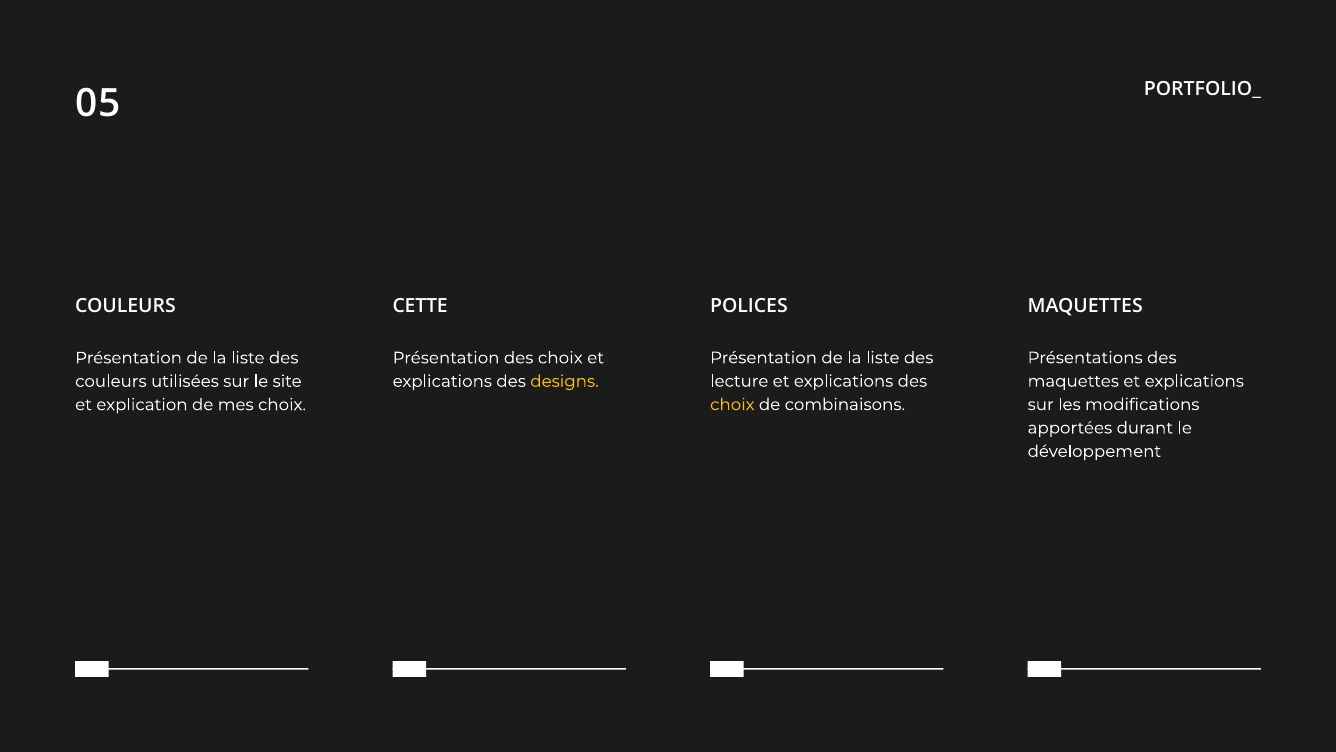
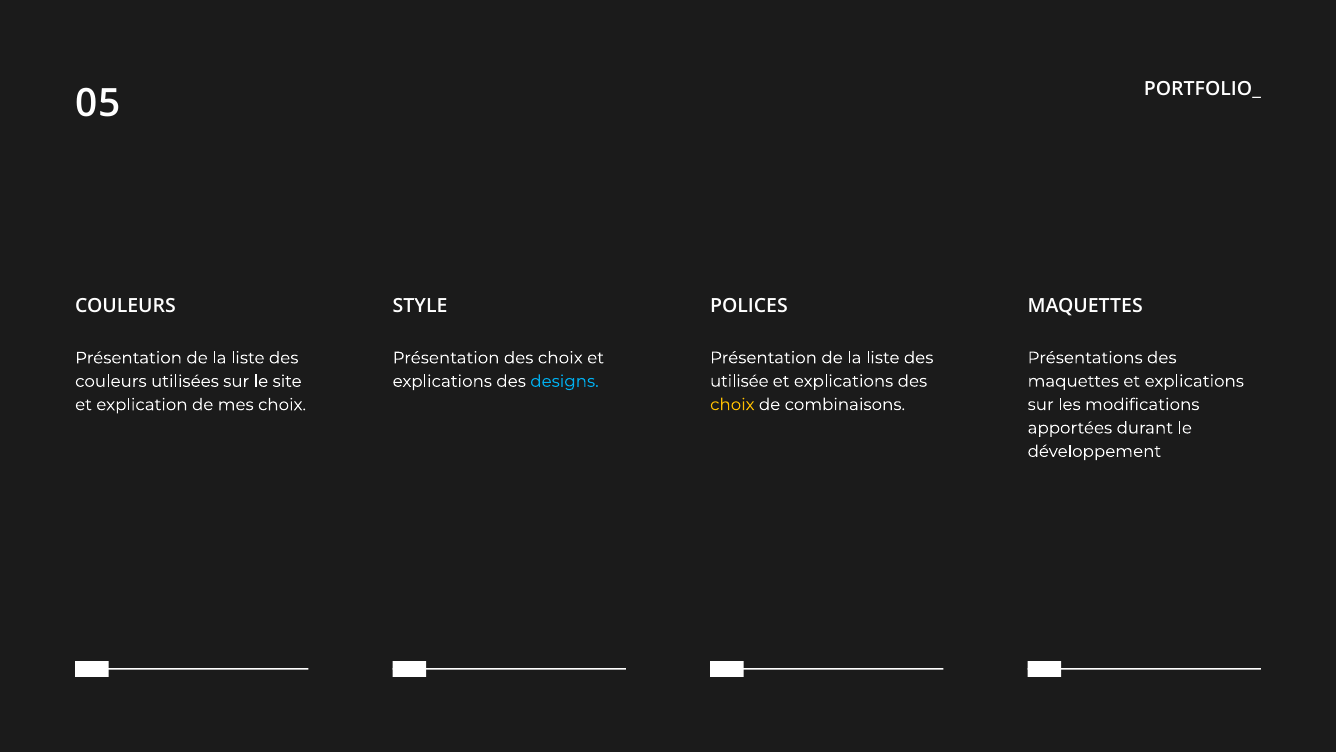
CETTE: CETTE -> STYLE (420, 305)
lecture: lecture -> utilisée (739, 381)
designs colour: yellow -> light blue (564, 381)
